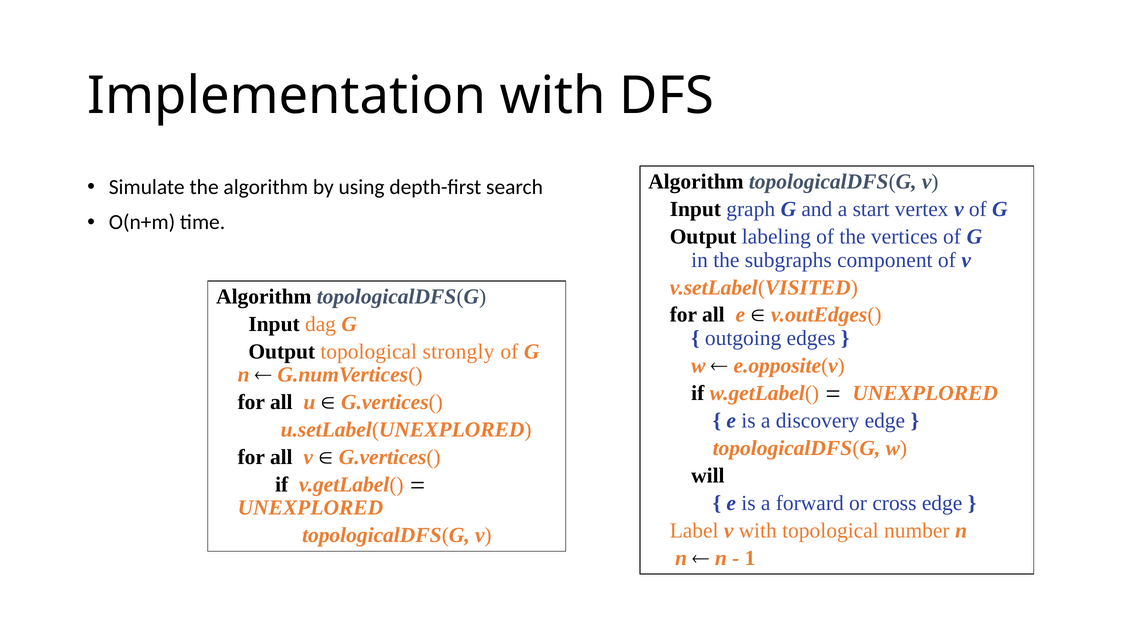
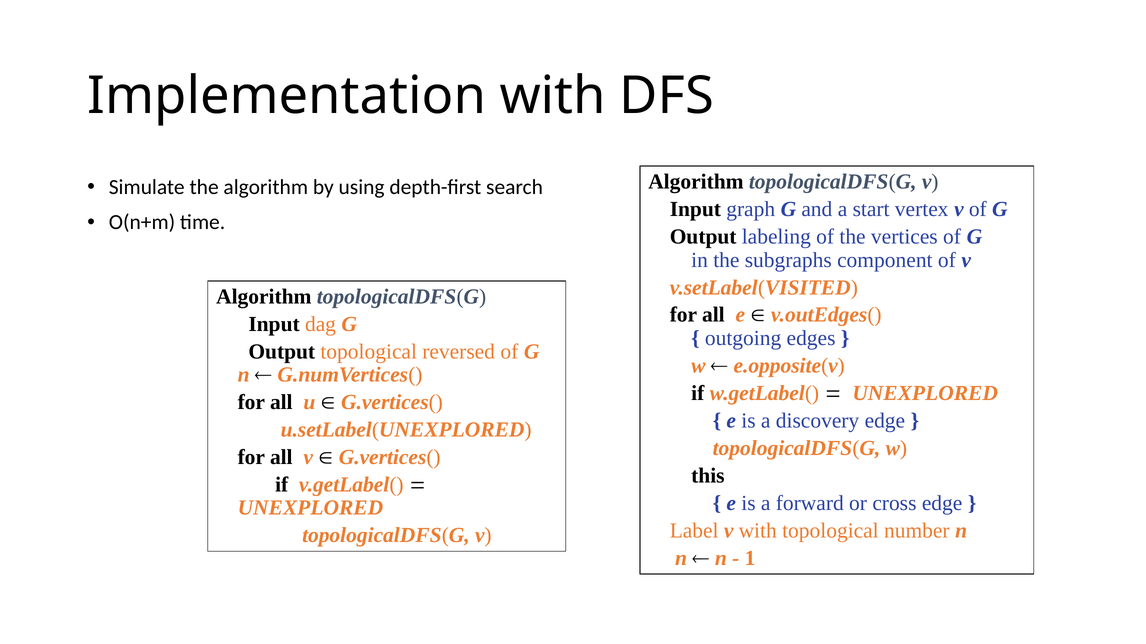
strongly: strongly -> reversed (459, 352)
will: will -> this (708, 476)
